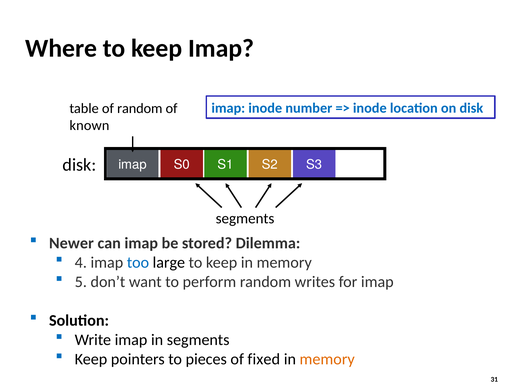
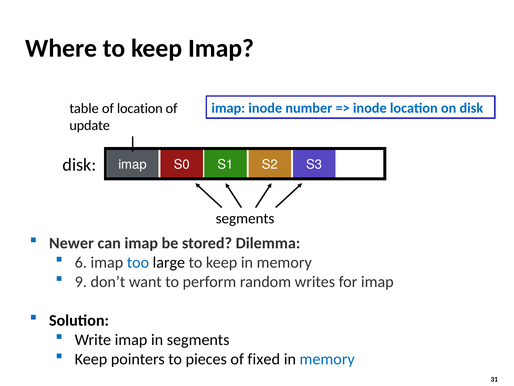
of random: random -> location (140, 108)
known: known -> update (90, 125)
4: 4 -> 6 (81, 262)
5: 5 -> 9 (81, 282)
memory colour: orange -> blue (327, 359)
